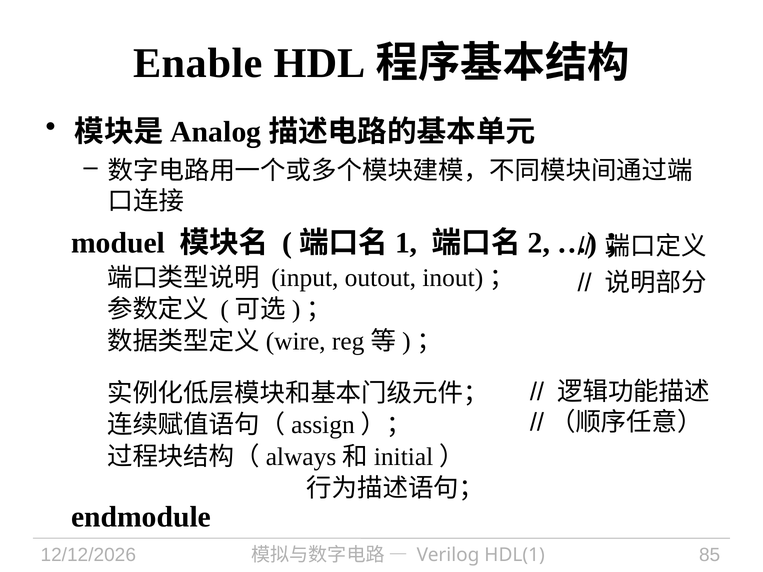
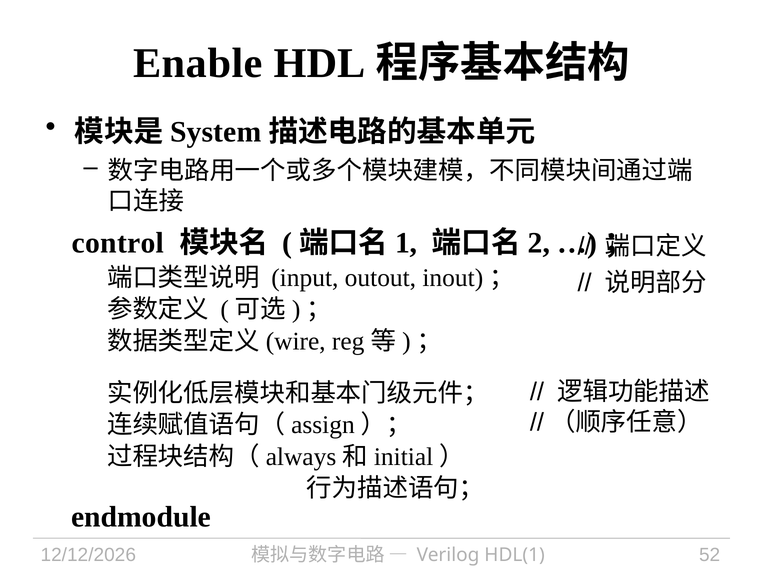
Analog: Analog -> System (216, 132)
moduel: moduel -> control (118, 243)
85: 85 -> 52 (710, 555)
